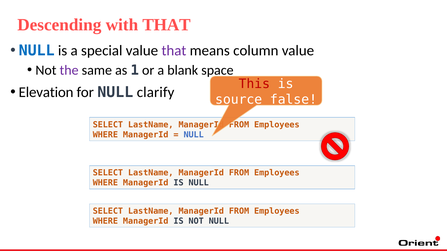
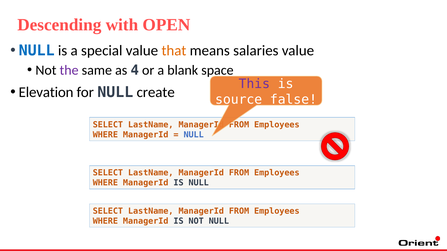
with THAT: THAT -> OPEN (166, 25)
that colour: purple -> orange (174, 51)
column: column -> salaries (256, 51)
1: 1 -> 4 (135, 70)
This colour: red -> purple (254, 84)
clarify: clarify -> create (156, 92)
